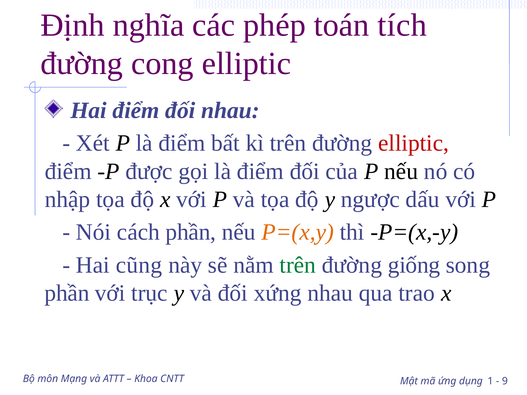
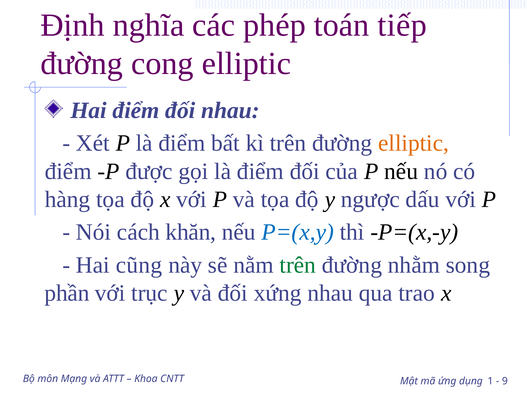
tích: tích -> tiếp (402, 25)
elliptic colour: red -> orange (414, 143)
nhập: nhập -> hàng (68, 200)
cách phần: phần -> khăn (191, 232)
P=(x,y colour: orange -> blue (298, 232)
giống: giống -> nhằm (414, 265)
